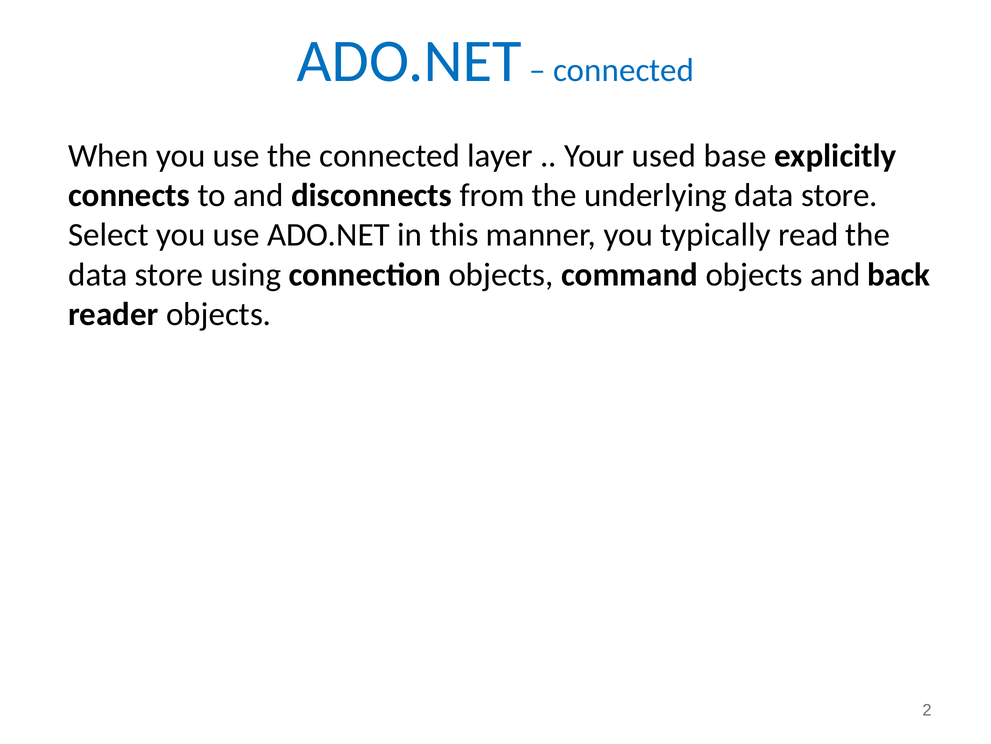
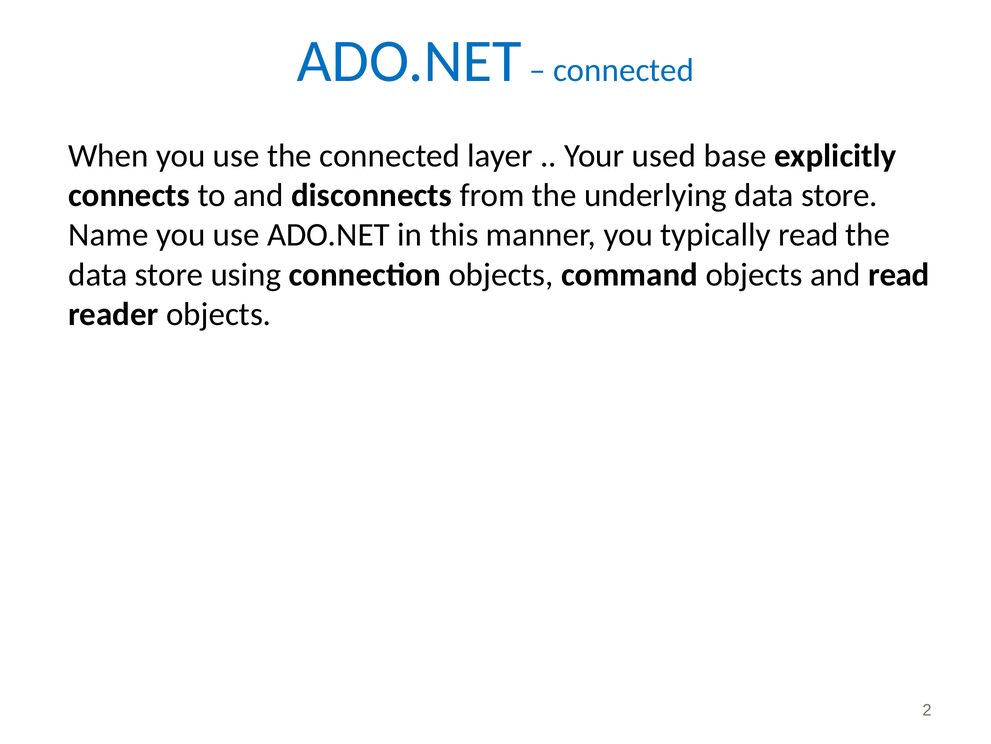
Select: Select -> Name (108, 235)
and back: back -> read (899, 274)
